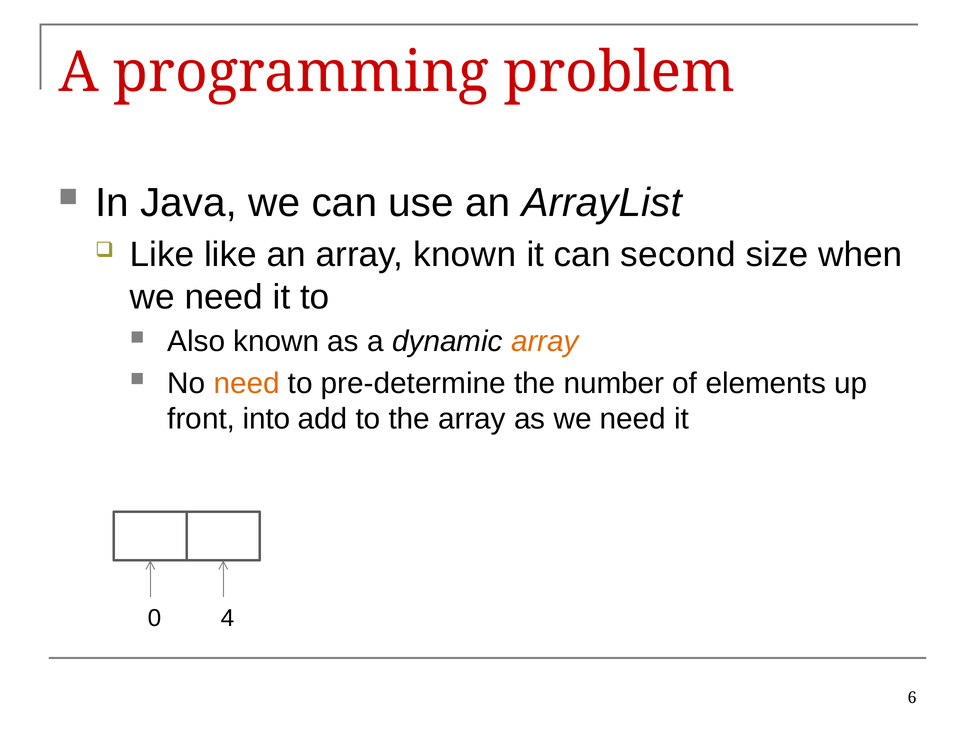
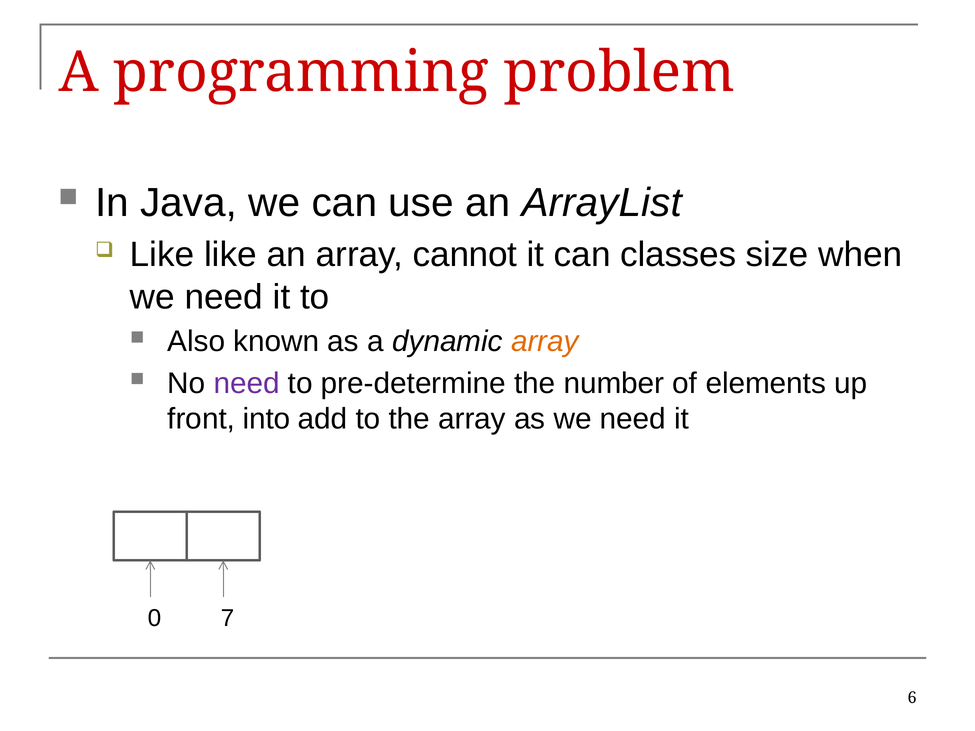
array known: known -> cannot (465, 255)
second: second -> classes (678, 255)
need colour: orange -> purple (247, 383)
4: 4 -> 7 (227, 618)
